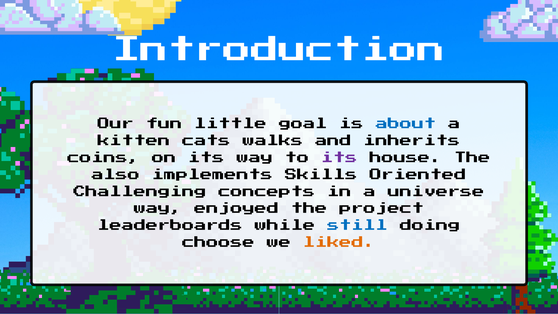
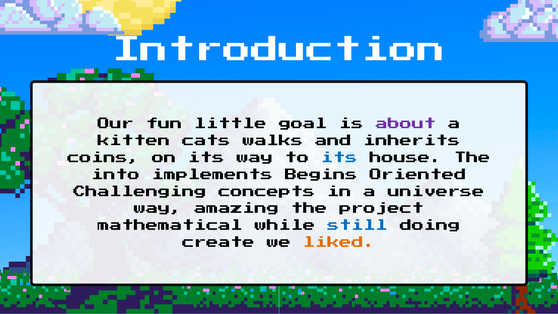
about colour: blue -> purple (406, 126)
its colour: purple -> blue (339, 160)
also: also -> into (116, 177)
Skills: Skills -> Begins (321, 177)
enjoyed: enjoyed -> amazing (237, 211)
leaderboards: leaderboards -> mathematical (170, 228)
choose: choose -> create (219, 244)
